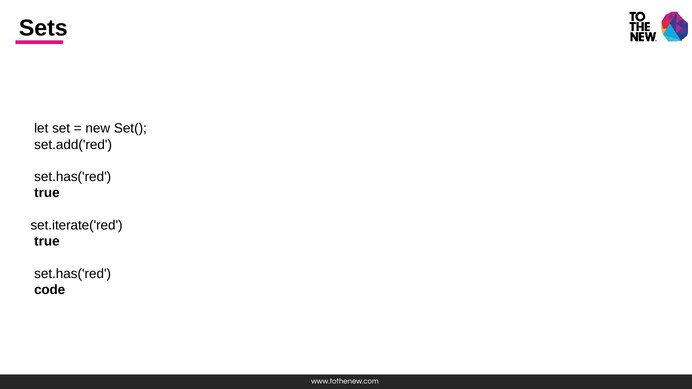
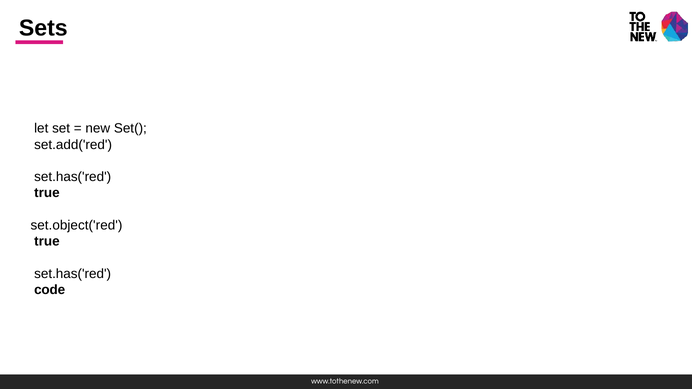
set.iterate('red: set.iterate('red -> set.object('red (76, 225)
